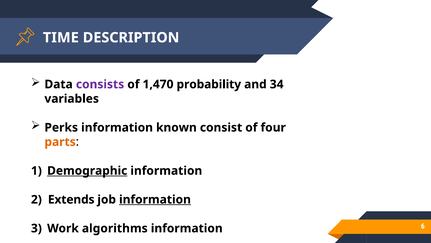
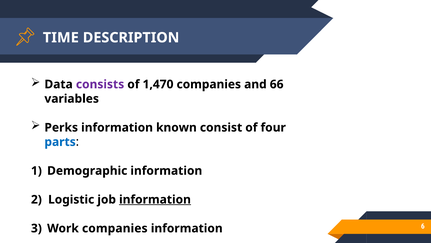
1,470 probability: probability -> companies (209, 84)
34: 34 -> 66 (277, 84)
parts colour: orange -> blue (60, 142)
Demographic underline: present -> none (87, 170)
Extends: Extends -> Logistic (71, 199)
Work algorithms: algorithms -> companies (115, 228)
